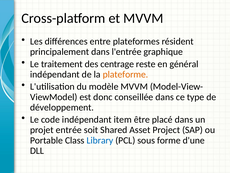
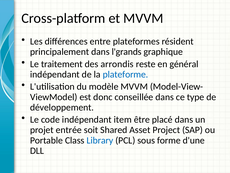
l'entrée: l'entrée -> l'grands (127, 52)
centrage: centrage -> arrondis (117, 64)
plateforme colour: orange -> blue (125, 74)
